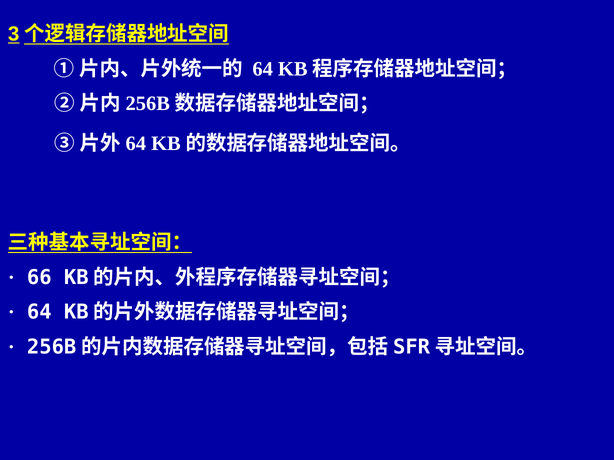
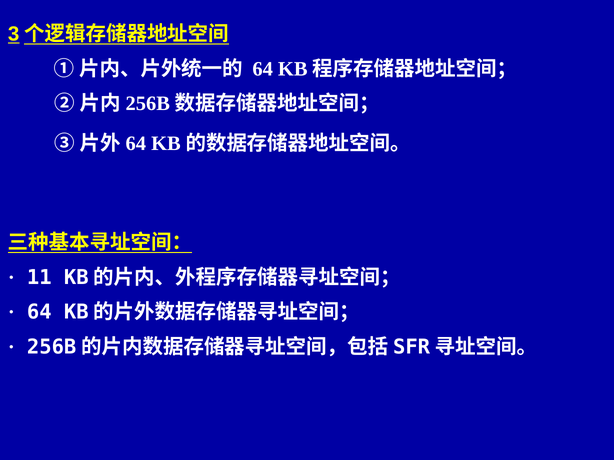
66: 66 -> 11 (39, 278)
